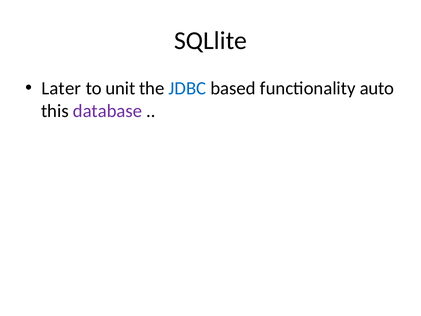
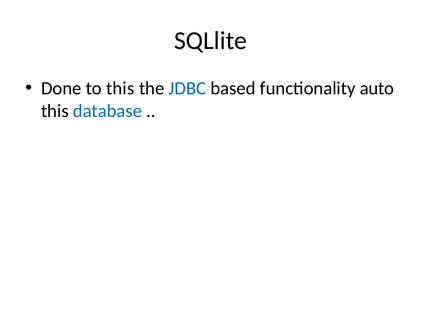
Later: Later -> Done (61, 88)
to unit: unit -> this (120, 88)
database colour: purple -> blue (107, 111)
